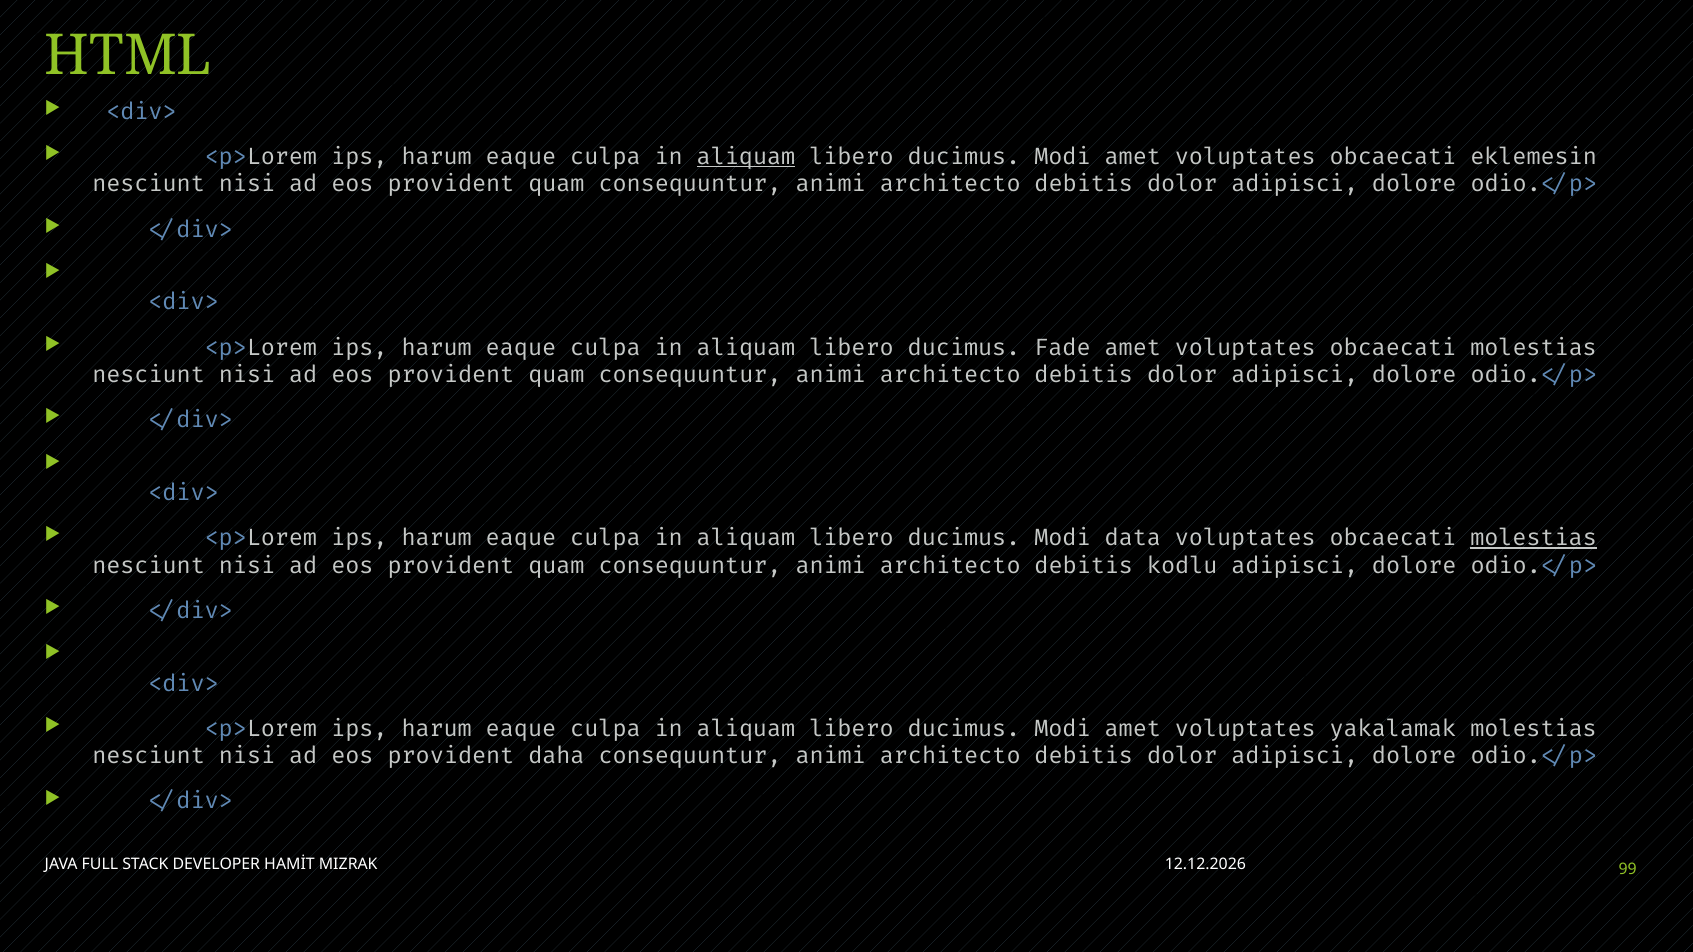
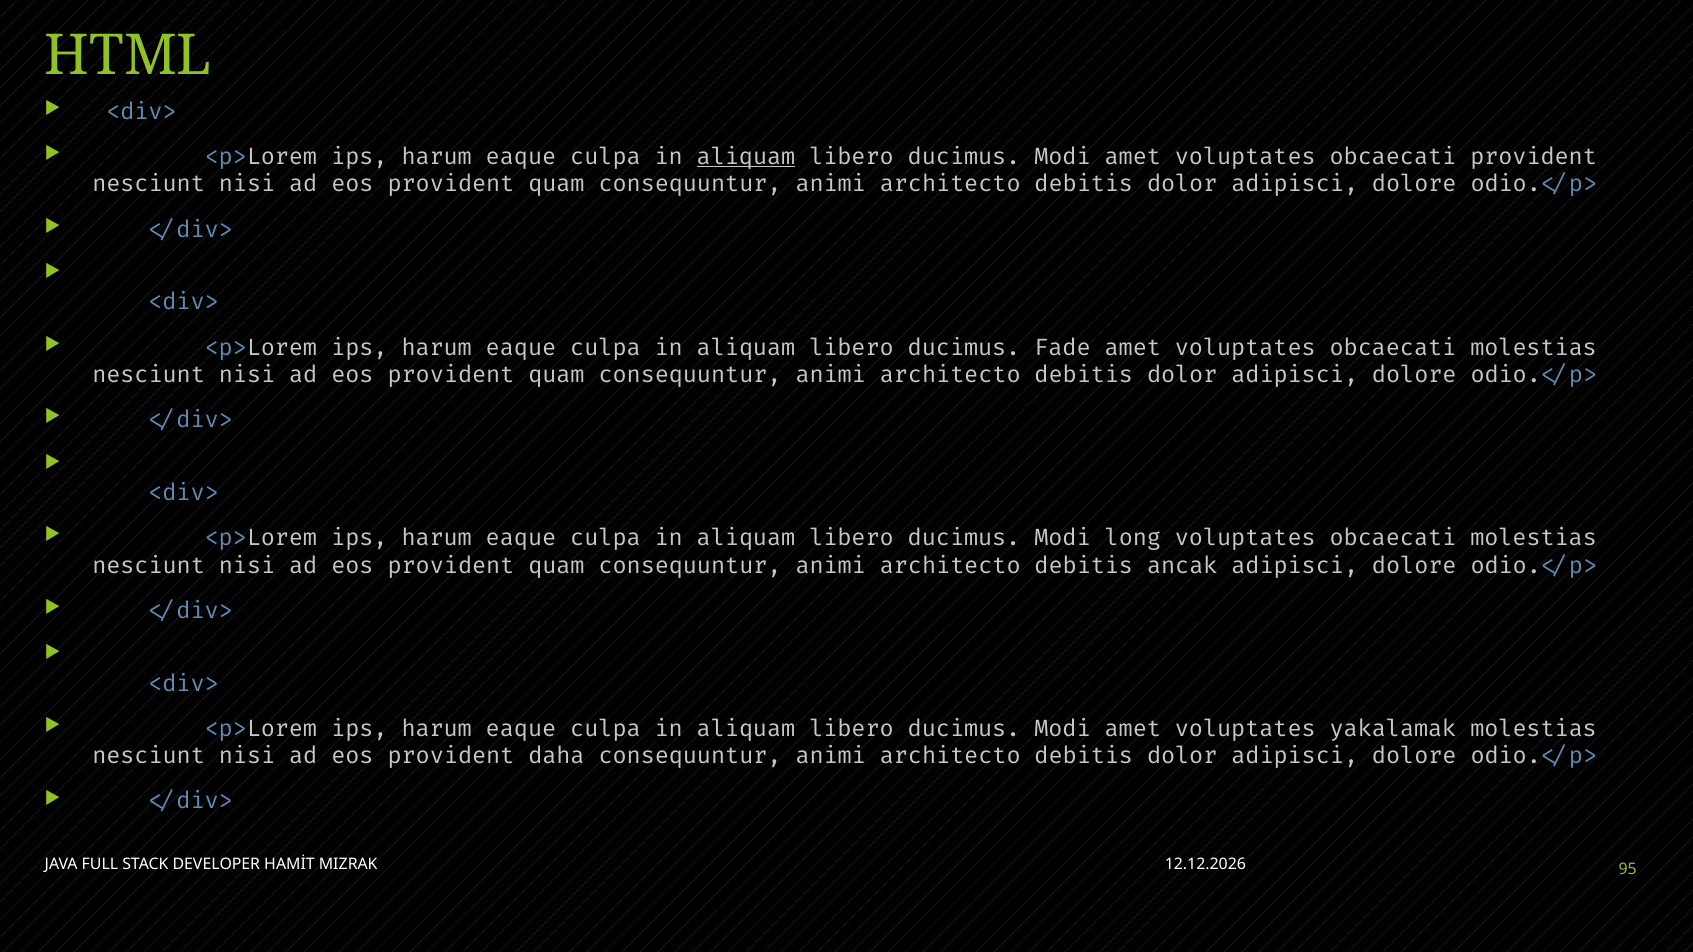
obcaecati eklemesin: eklemesin -> provident (1534, 157)
data: data -> long (1133, 538)
molestias underline: present -> none (1534, 538)
kodlu: kodlu -> ancak (1182, 566)
99: 99 -> 95 (1628, 870)
